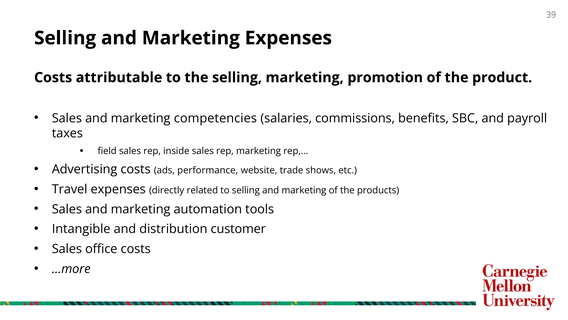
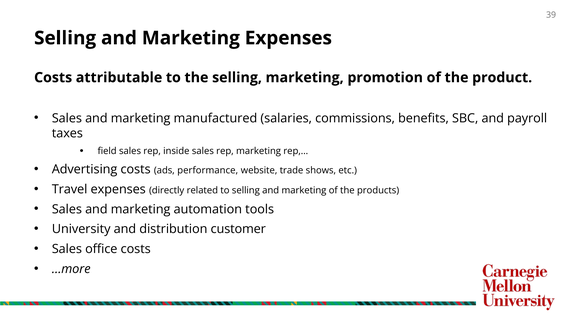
competencies: competencies -> manufactured (215, 118)
Intangible: Intangible -> University (81, 229)
